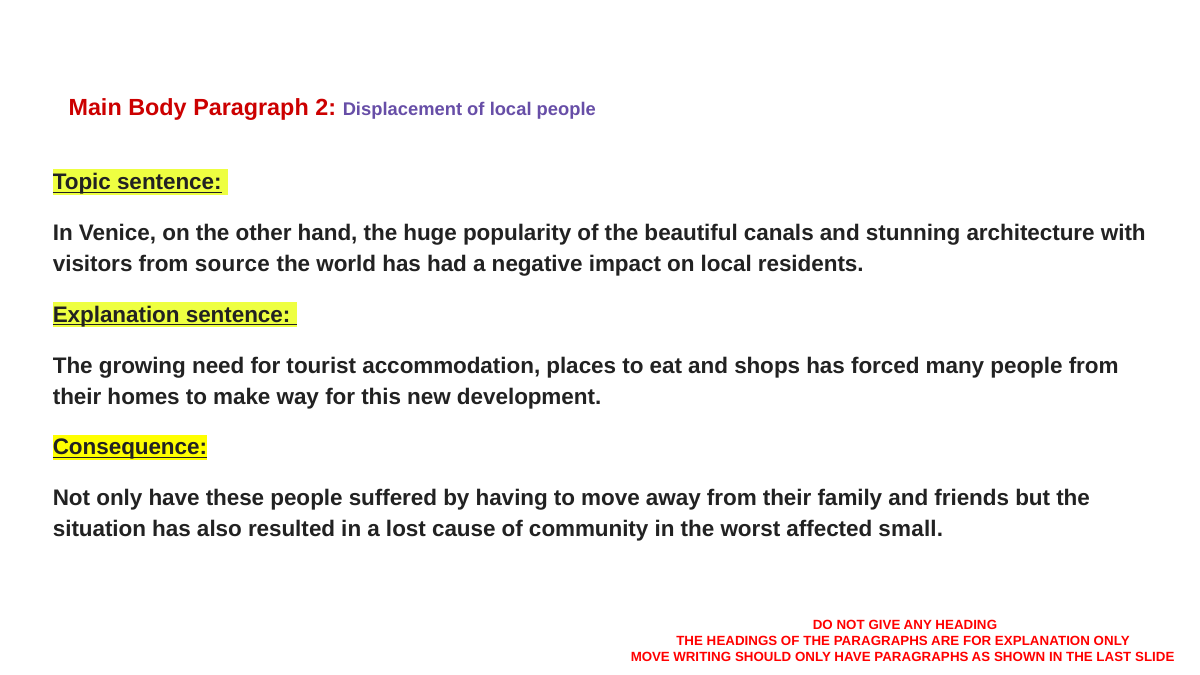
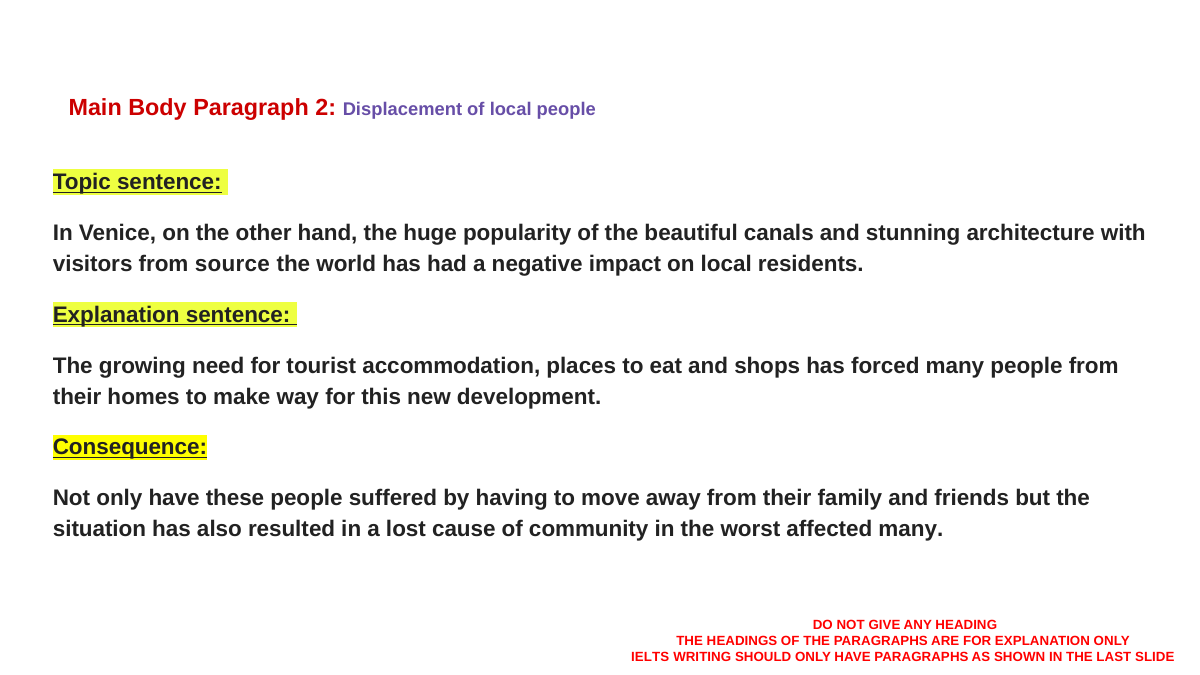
affected small: small -> many (911, 529)
MOVE: MOVE -> IELTS (650, 657)
